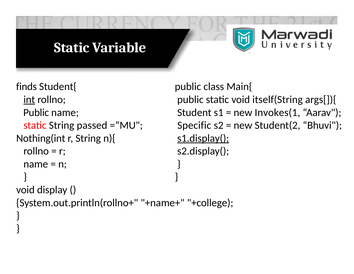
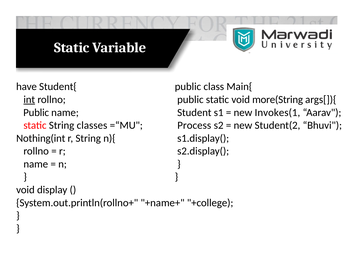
finds: finds -> have (26, 87)
itself(String: itself(String -> more(String (278, 99)
passed: passed -> classes (92, 125)
Specific: Specific -> Process (194, 125)
s1.display( underline: present -> none (203, 138)
